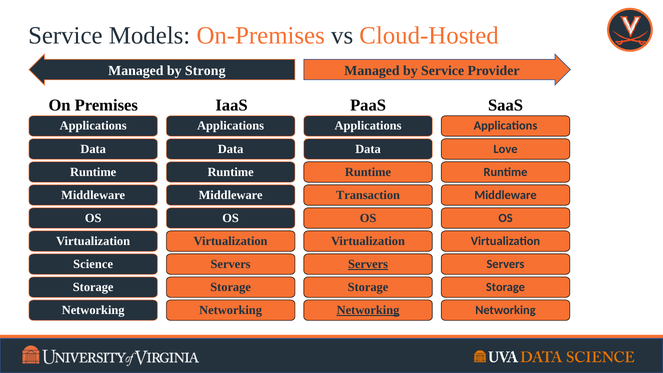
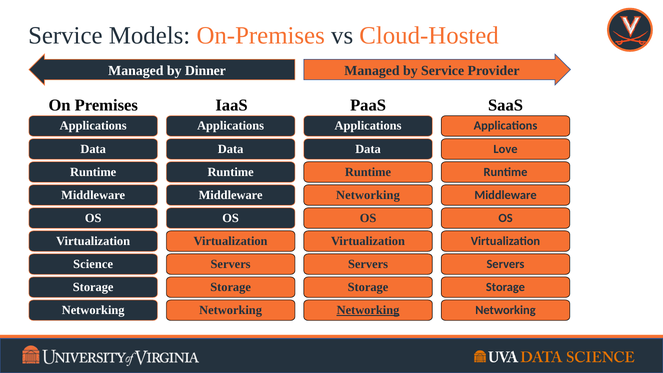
Strong: Strong -> Dinner (205, 70)
Transaction: Transaction -> Networking (368, 195)
Servers underline: present -> none (368, 264)
